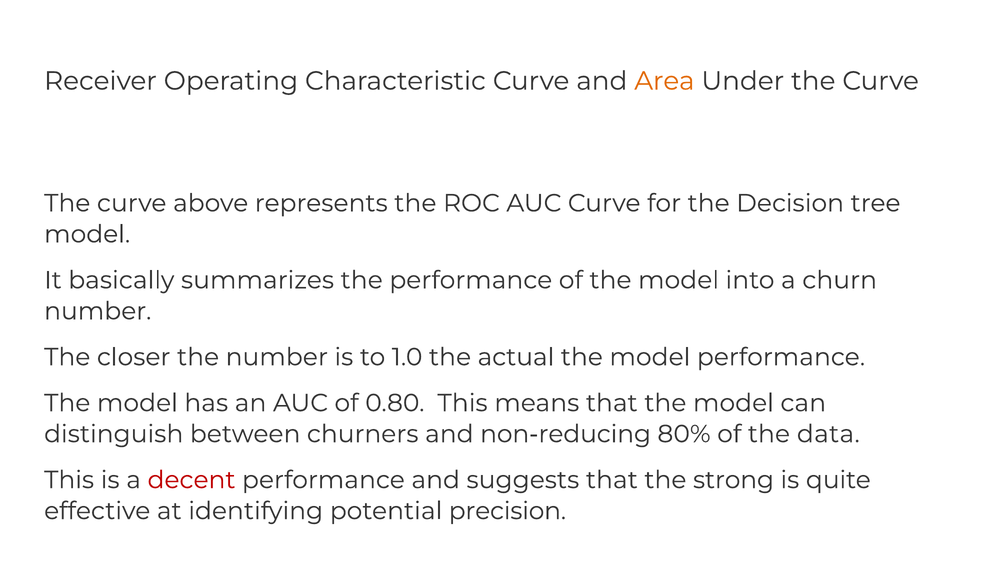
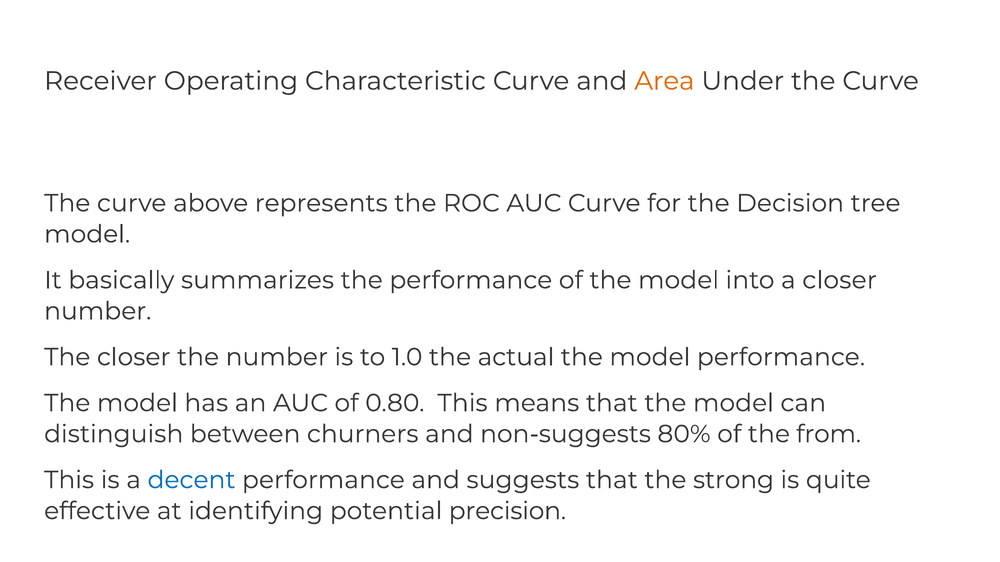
a churn: churn -> closer (840, 280)
non-reducing: non-reducing -> non-suggests (566, 434)
data: data -> from (829, 434)
decent colour: red -> blue (192, 480)
